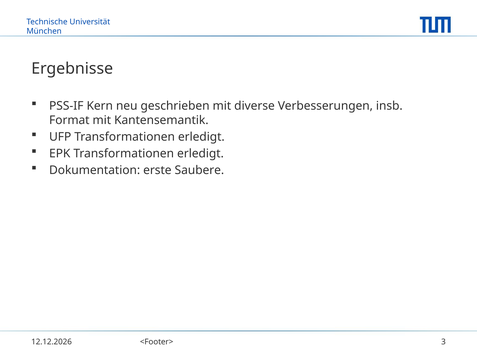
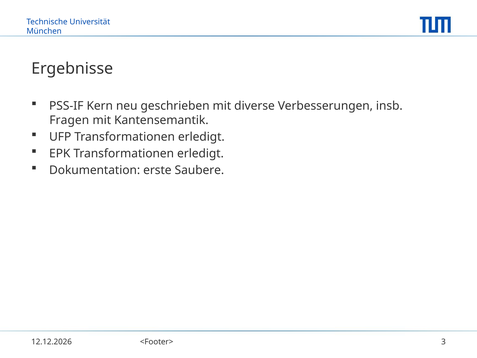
Format: Format -> Fragen (69, 120)
